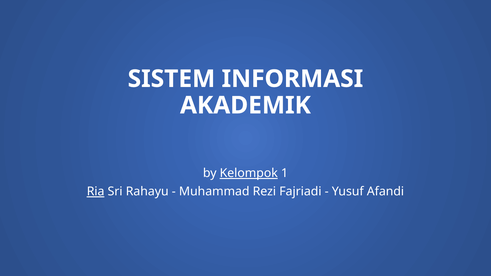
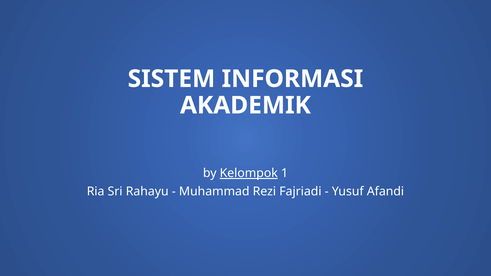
Ria underline: present -> none (96, 192)
